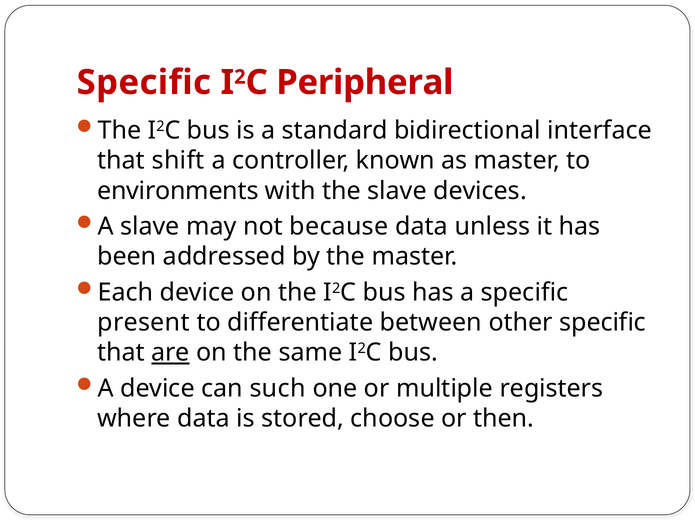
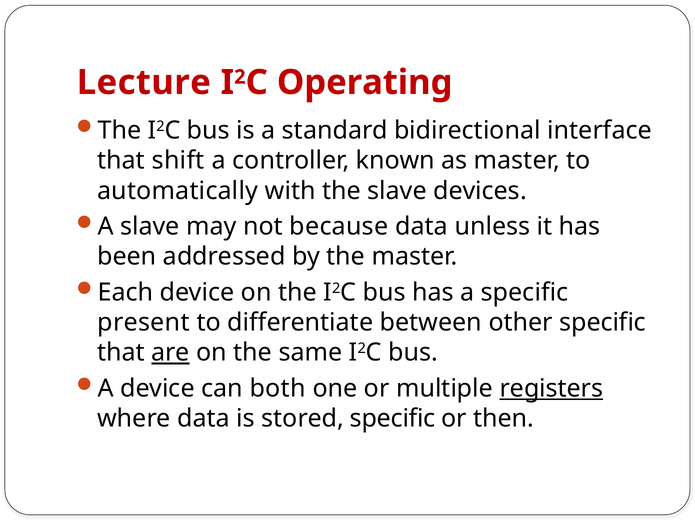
Specific: Specific -> Lecture (144, 82)
Peripheral: Peripheral -> Operating (365, 82)
environments: environments -> automatically (178, 190)
such: such -> both (278, 388)
registers underline: none -> present (551, 388)
stored choose: choose -> specific (393, 418)
